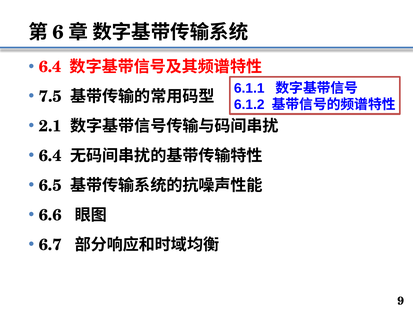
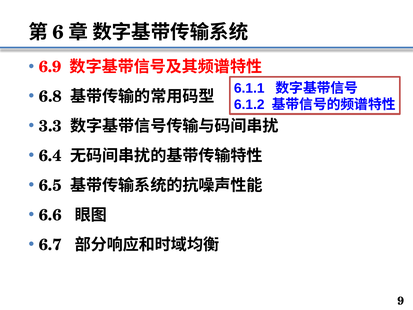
6.4: 6.4 -> 6.9 (50, 67)
7.5: 7.5 -> 6.8 (50, 96)
2.1: 2.1 -> 3.3 (50, 126)
